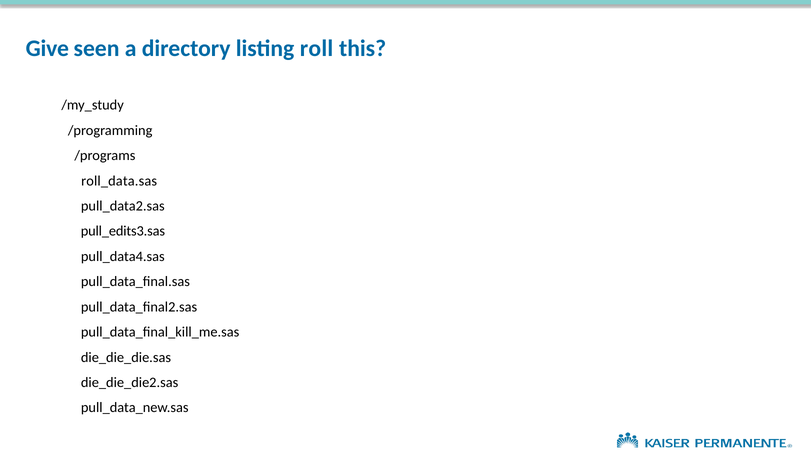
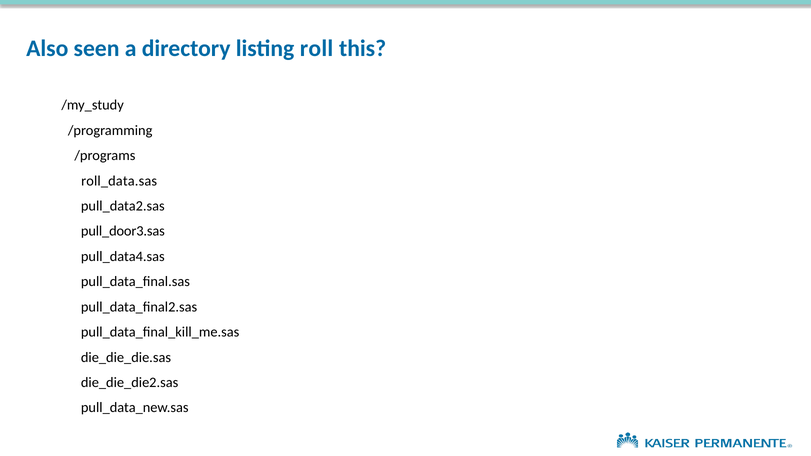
Give: Give -> Also (47, 48)
pull_edits3.sas: pull_edits3.sas -> pull_door3.sas (123, 231)
